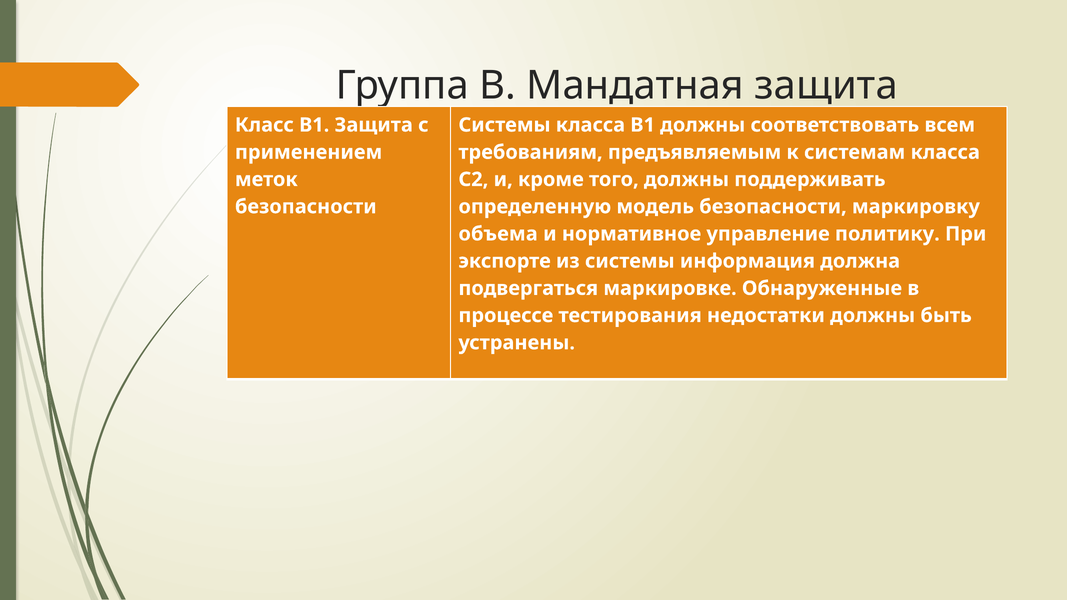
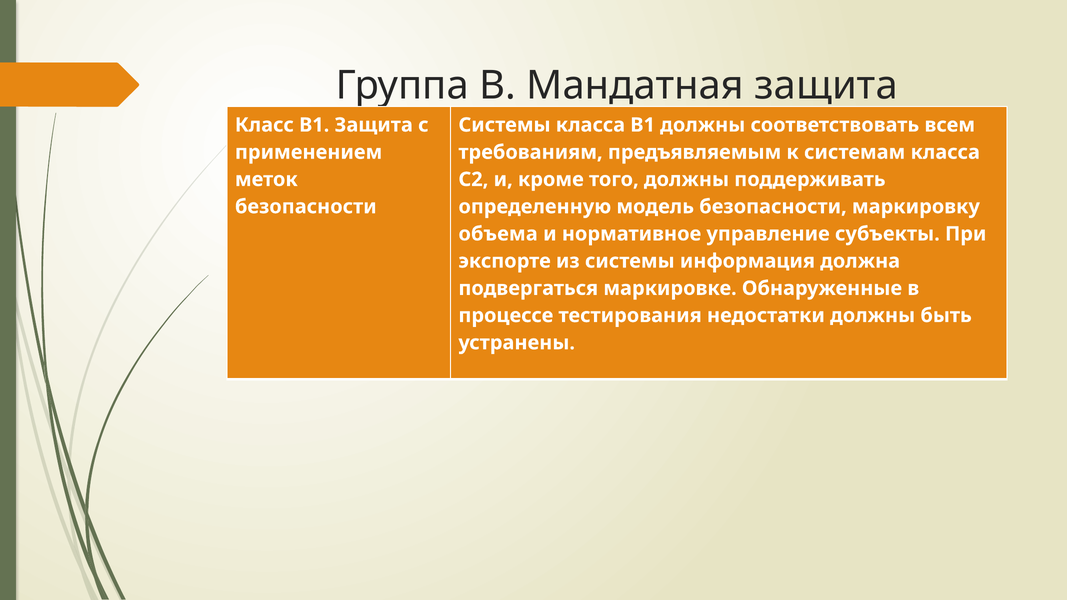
политику: политику -> субъекты (887, 234)
